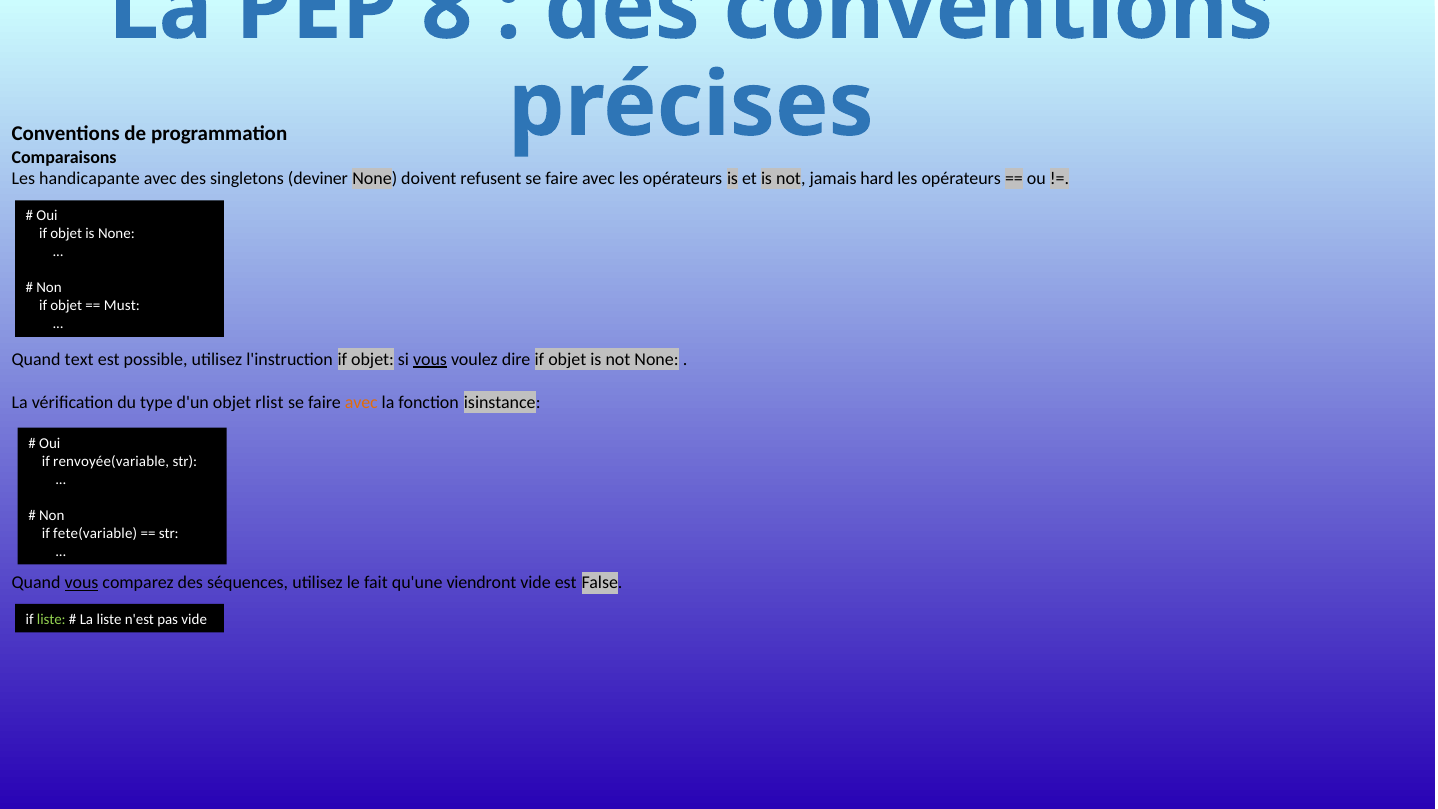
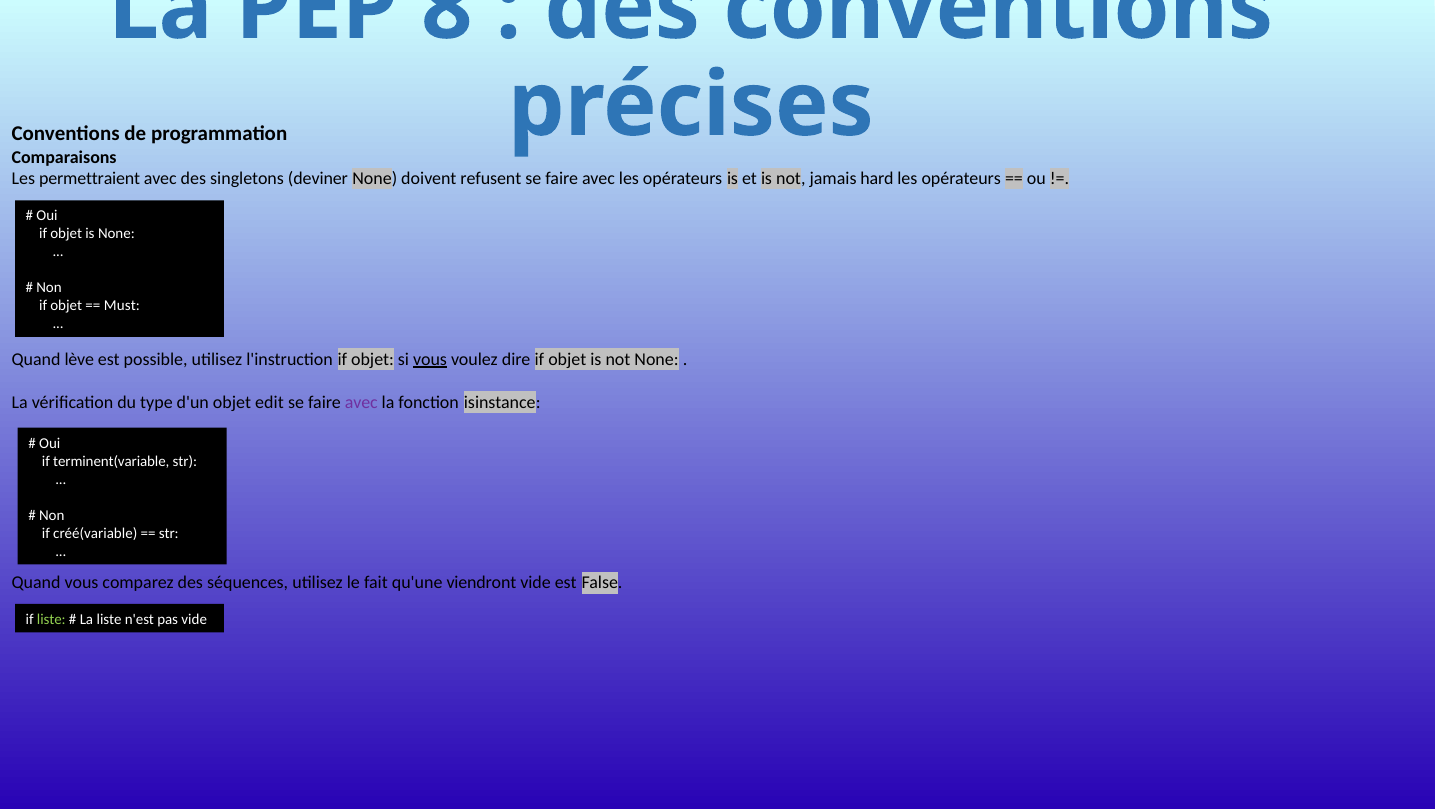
handicapante: handicapante -> permettraient (90, 179)
text: text -> lève (79, 359)
rlist: rlist -> edit (270, 402)
avec colour: orange -> purple (361, 402)
renvoyée(variable: renvoyée(variable -> terminent(variable (111, 461)
fete(variable: fete(variable -> créé(variable (95, 533)
vous underline: present -> none (82, 583)
